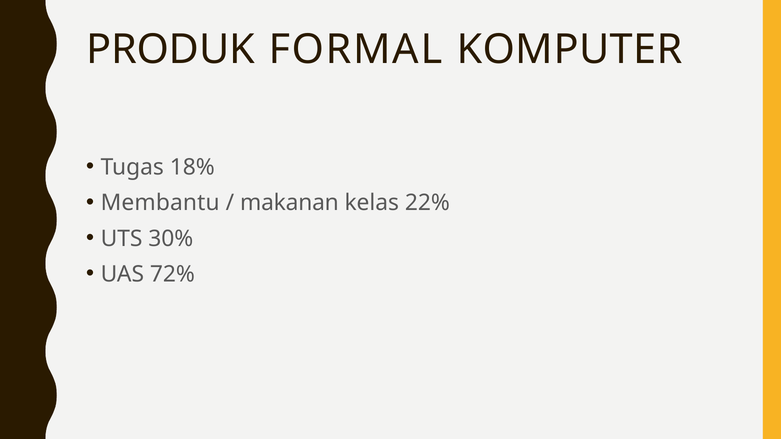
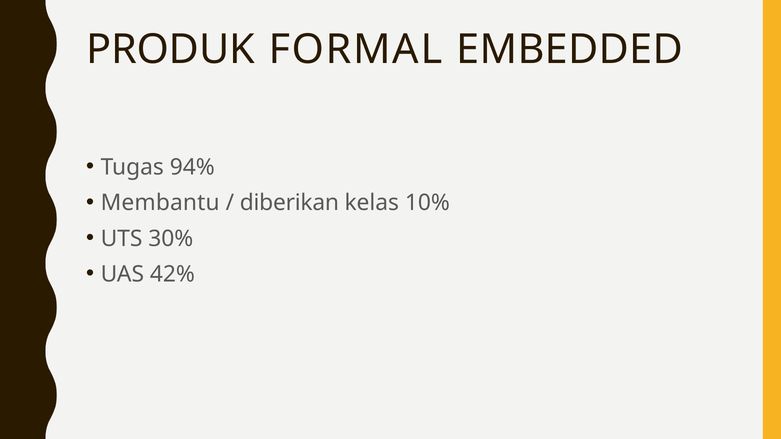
KOMPUTER: KOMPUTER -> EMBEDDED (570, 50)
18%: 18% -> 94% (192, 167)
makanan: makanan -> diberikan (289, 203)
22%: 22% -> 10% (427, 203)
72%: 72% -> 42% (172, 274)
